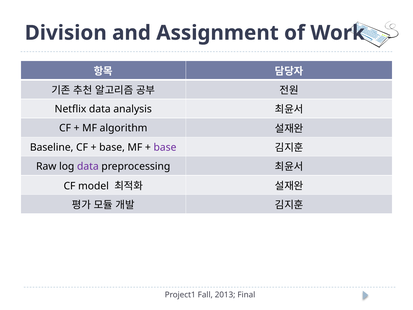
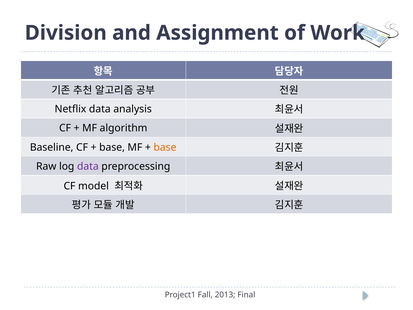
base colour: purple -> orange (165, 147)
